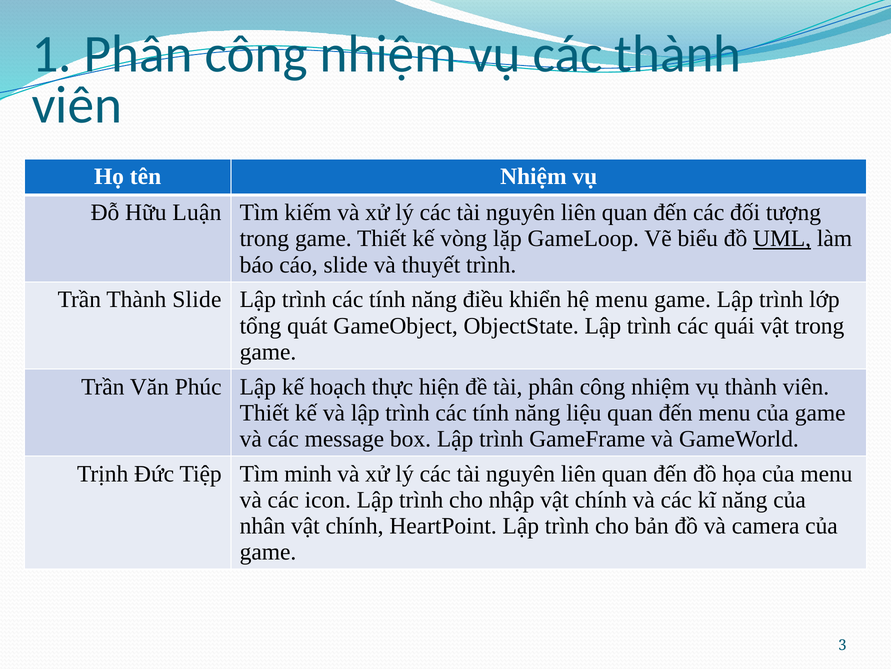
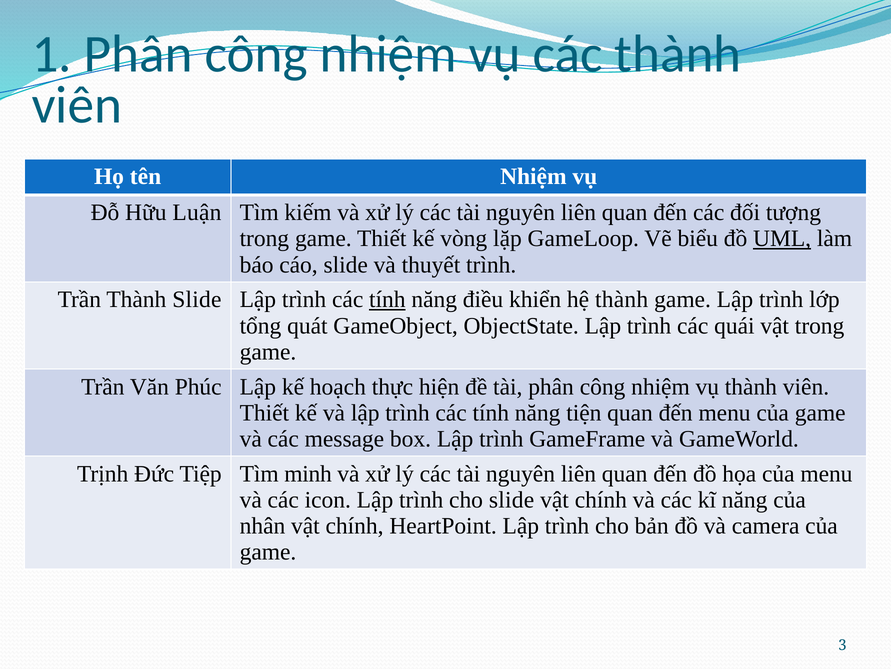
tính underline: none -> present (387, 299)
hệ menu: menu -> thành (622, 299)
liệu: liệu -> tiện (584, 412)
cho nhập: nhập -> slide (512, 499)
